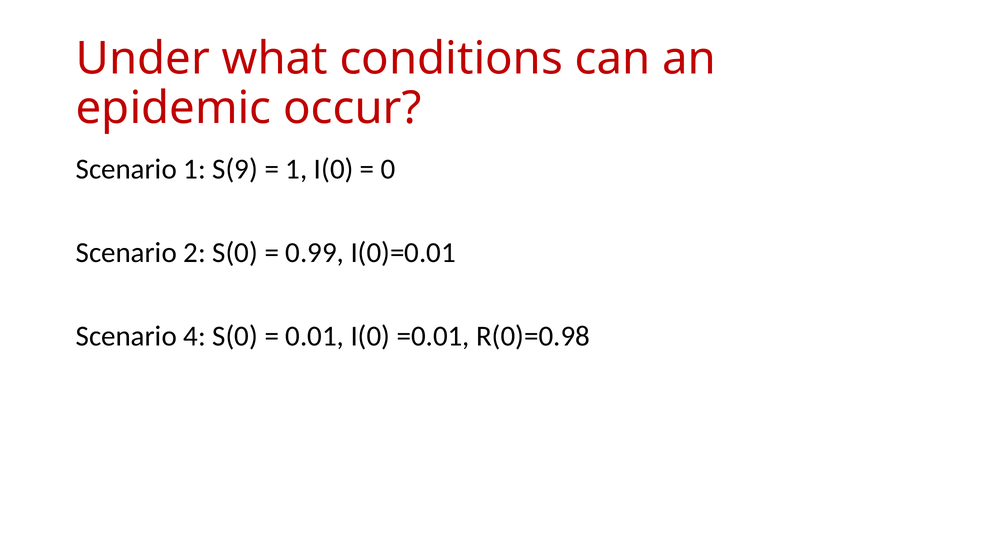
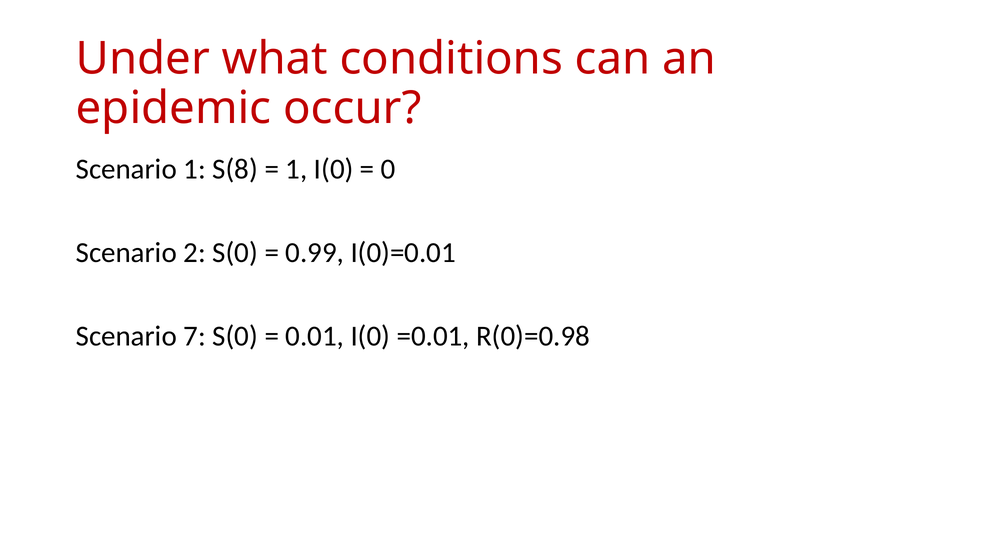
S(9: S(9 -> S(8 (235, 170)
4: 4 -> 7 (195, 336)
